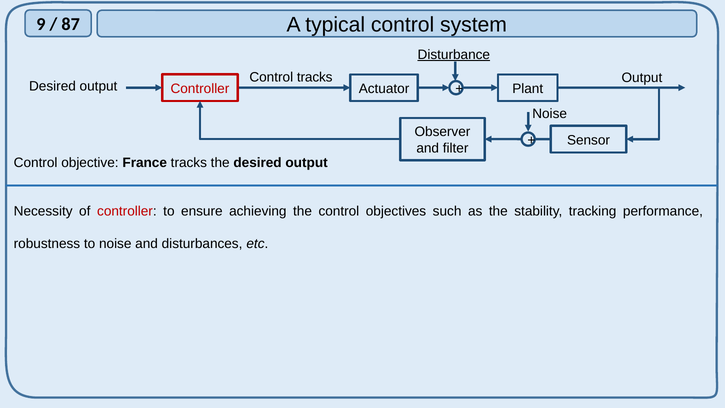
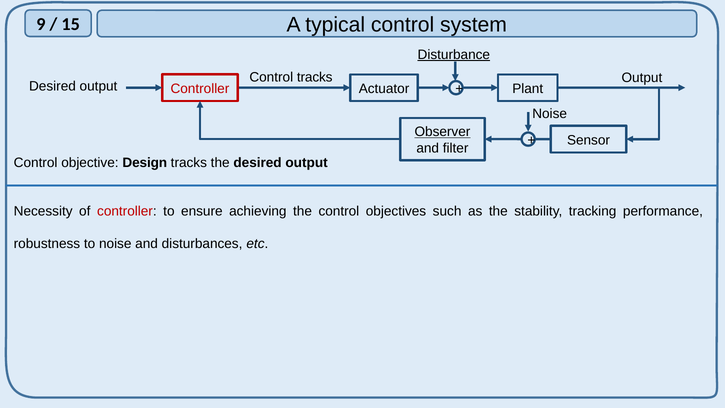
87: 87 -> 15 (71, 24)
Observer underline: none -> present (442, 132)
France: France -> Design (145, 163)
